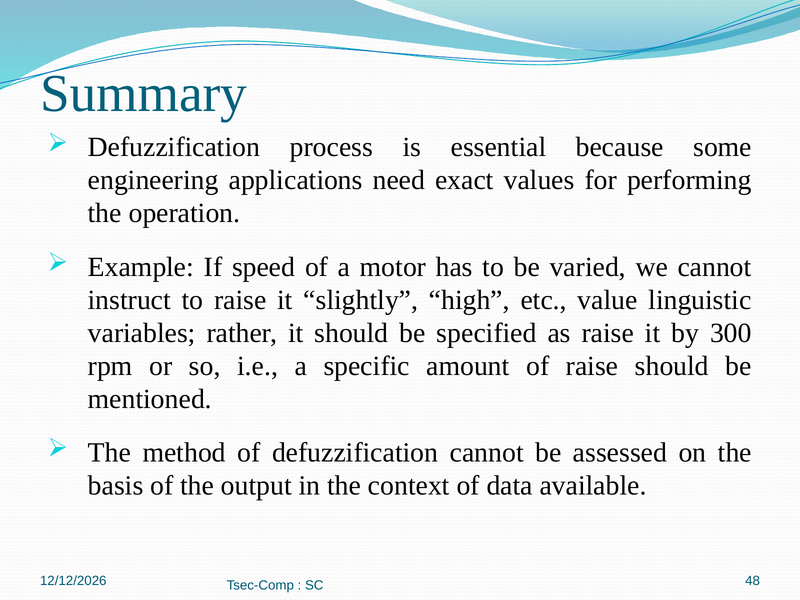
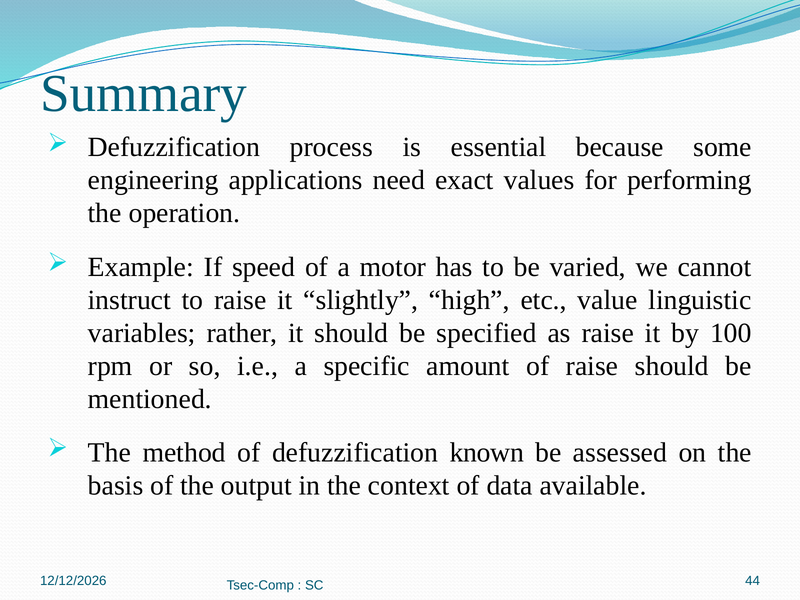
300: 300 -> 100 (731, 333)
defuzzification cannot: cannot -> known (487, 453)
48: 48 -> 44 (753, 581)
